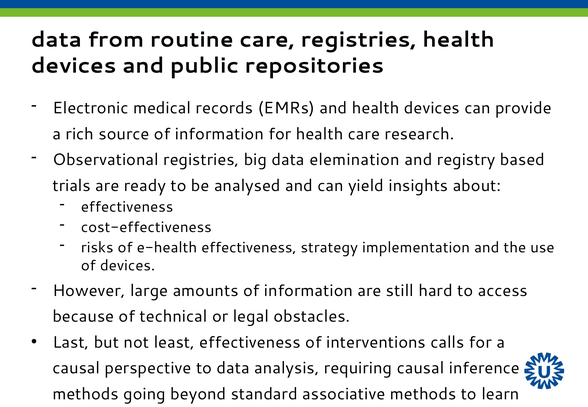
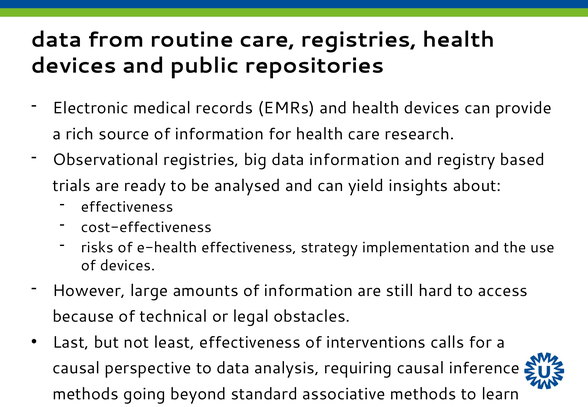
data elemination: elemination -> information (355, 160)
